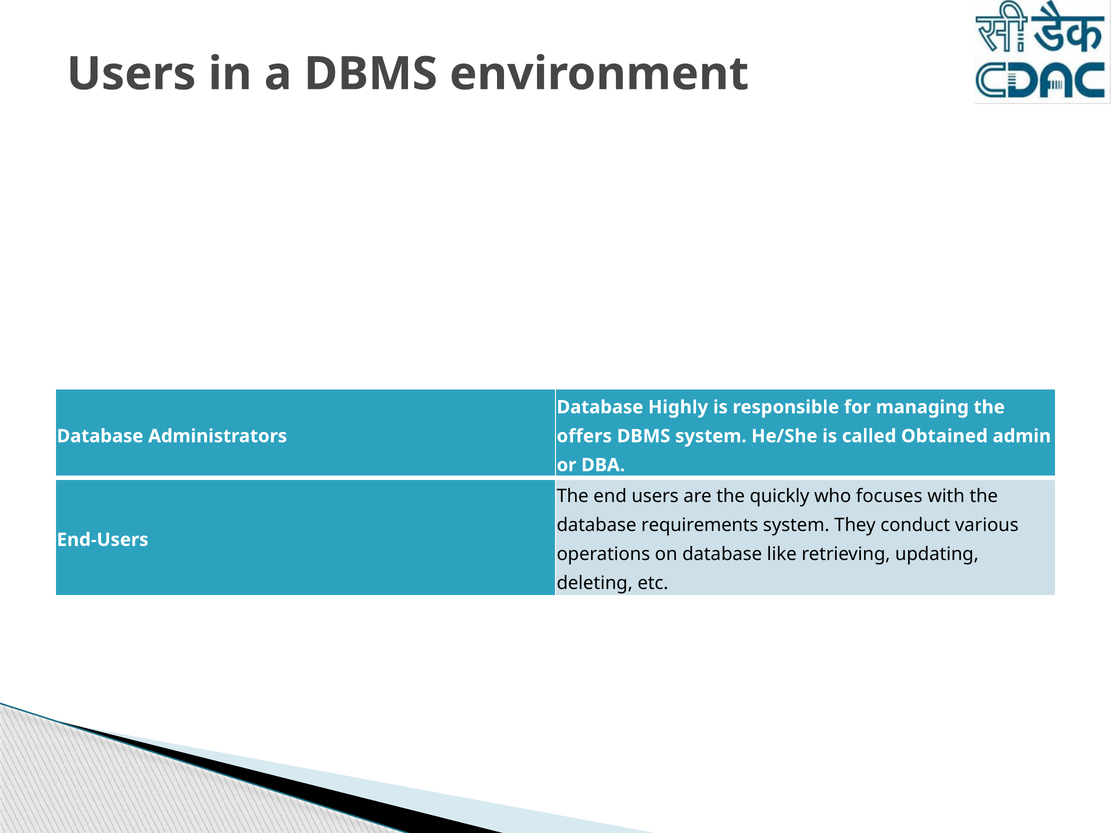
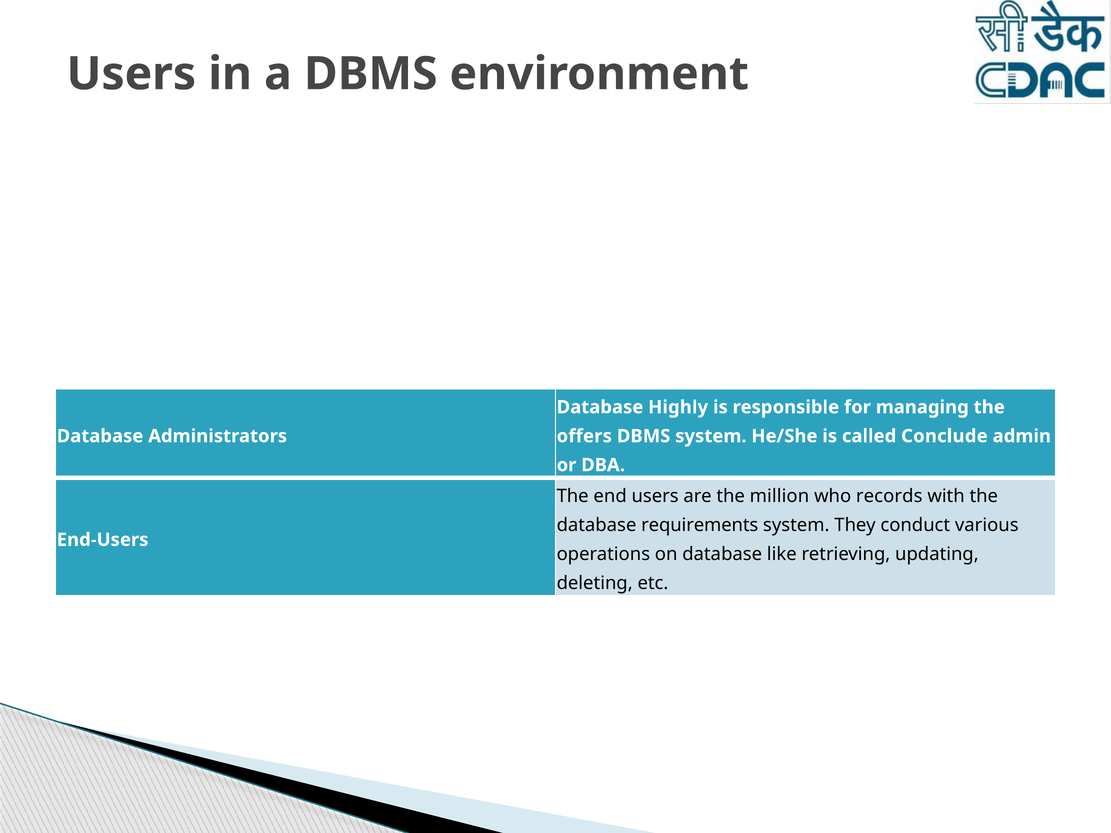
Obtained: Obtained -> Conclude (944, 436)
quickly: quickly -> million (779, 497)
focuses: focuses -> records (889, 497)
